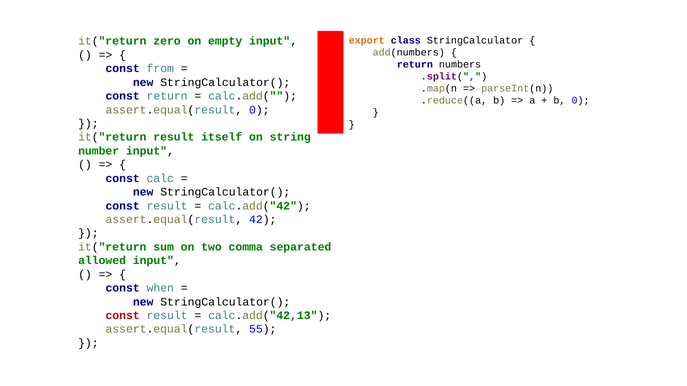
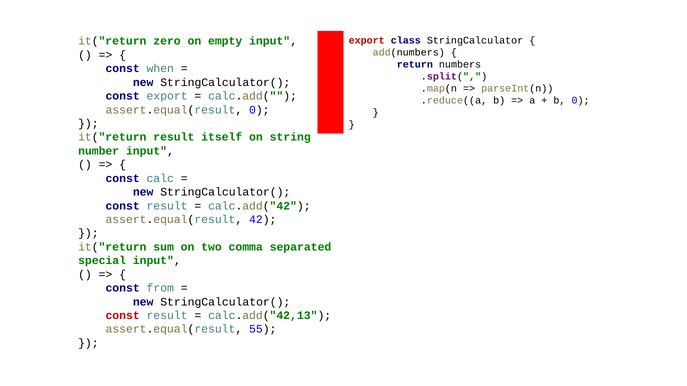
export colour: orange -> red (367, 40)
from: from -> when (160, 69)
const return: return -> export (167, 96)
allowed: allowed -> special (102, 261)
when: when -> from (160, 288)
